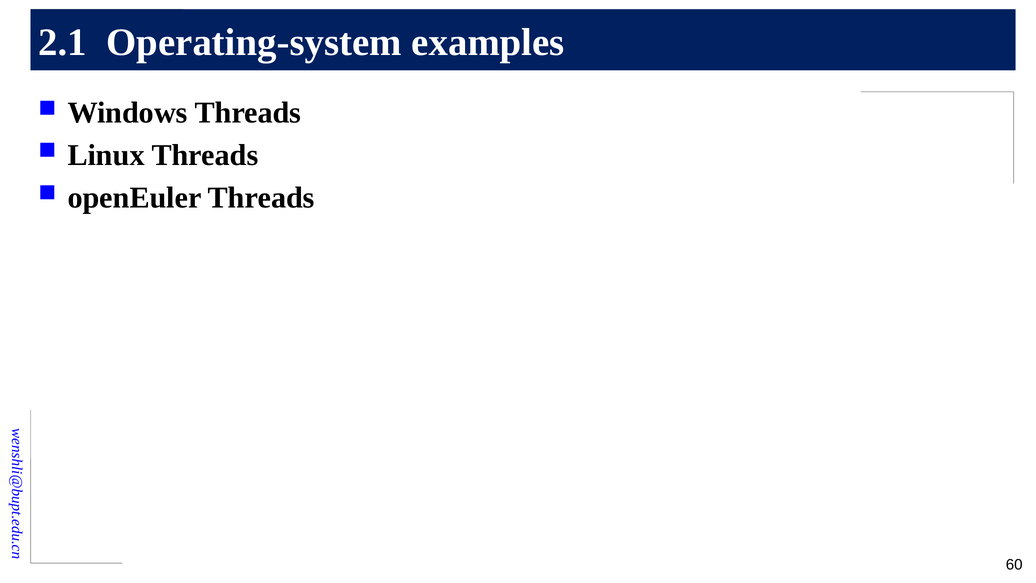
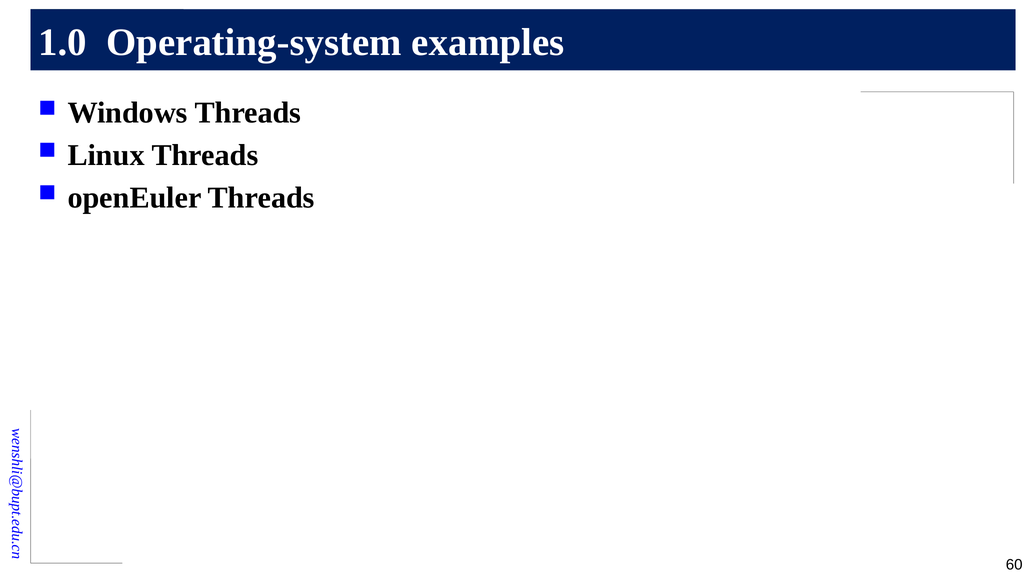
2.1: 2.1 -> 1.0 (63, 42)
